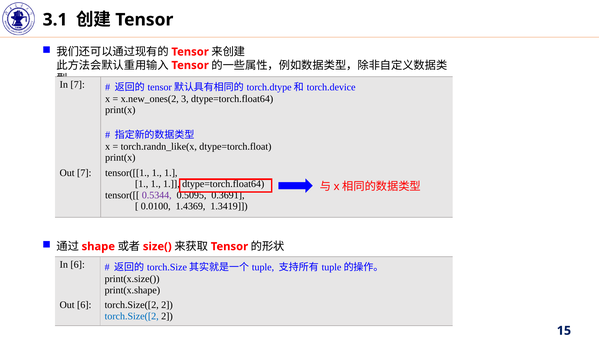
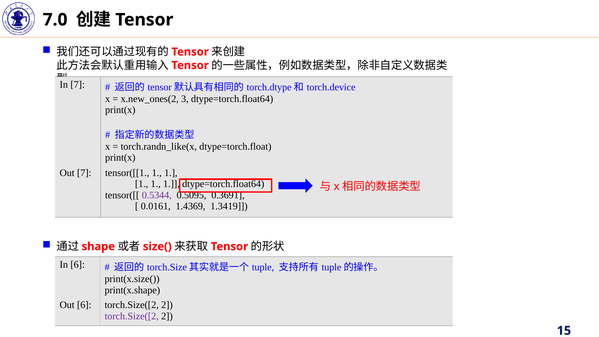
3.1: 3.1 -> 7.0 (55, 20)
0.0100: 0.0100 -> 0.0161 (156, 206)
torch.Size([2 colour: blue -> purple (132, 316)
